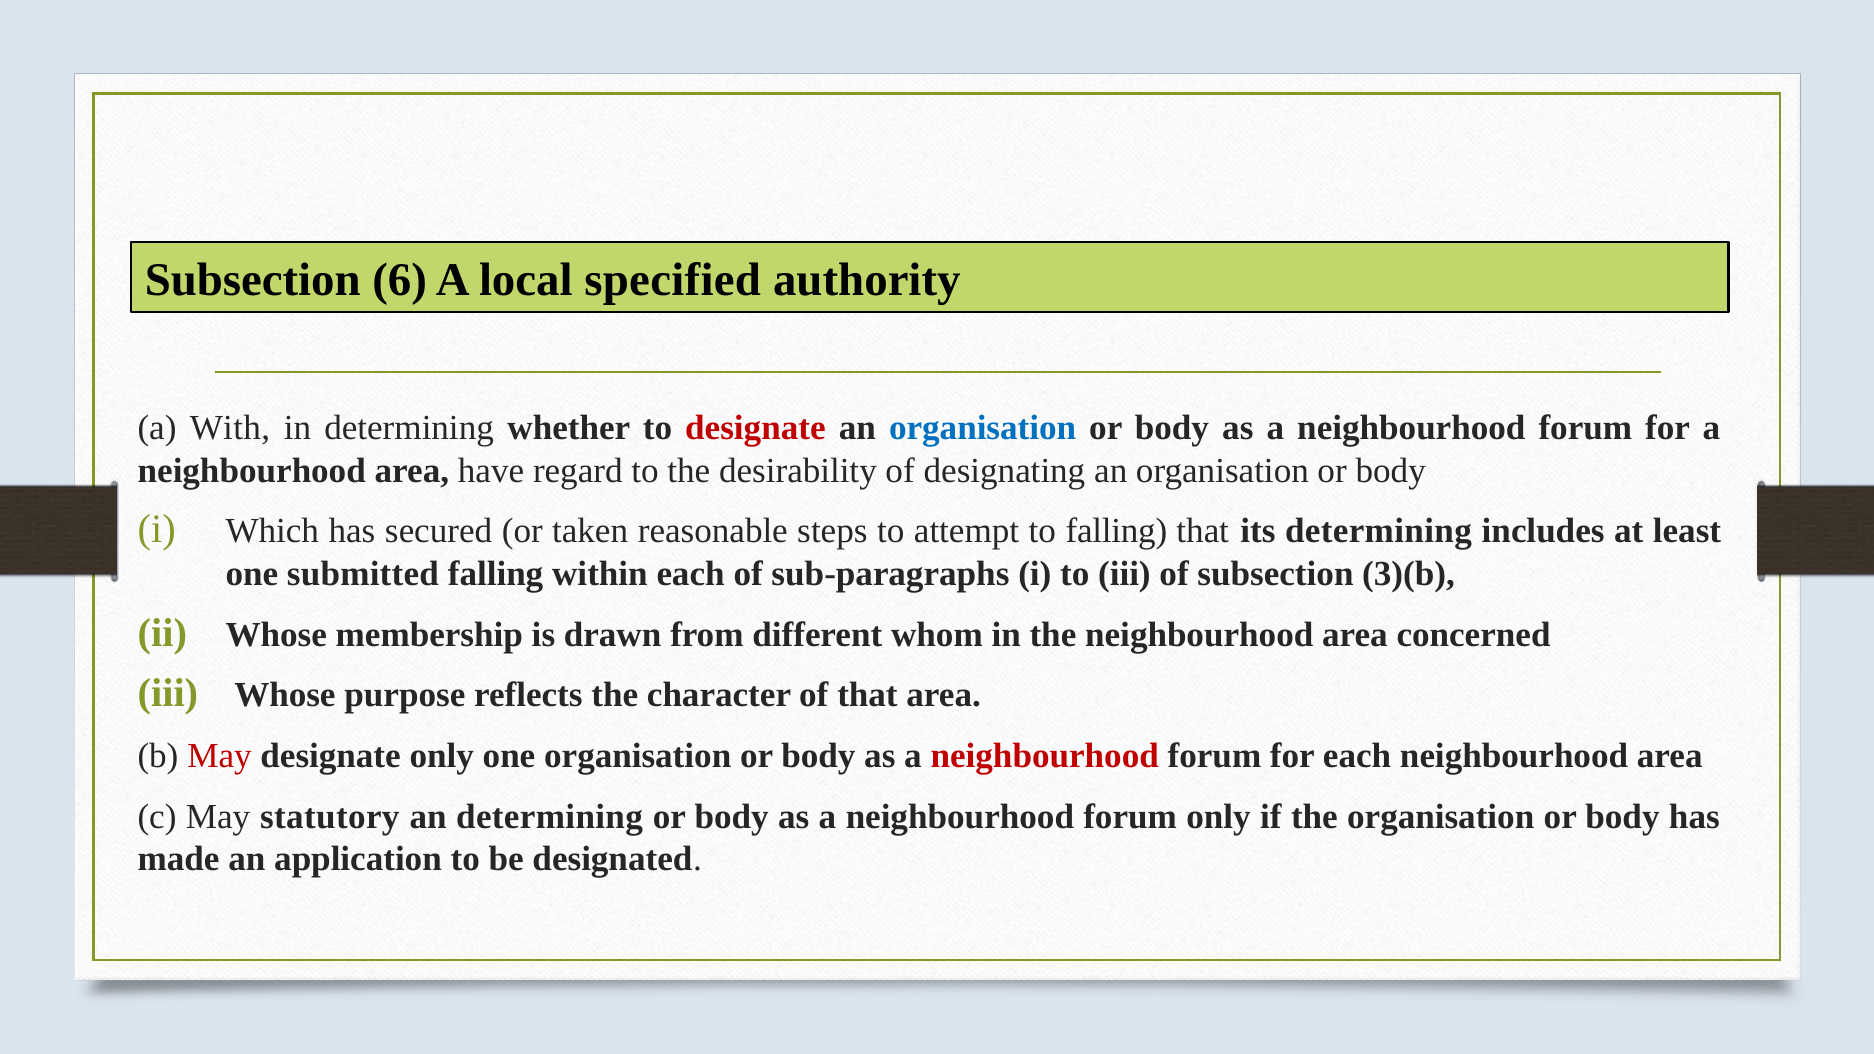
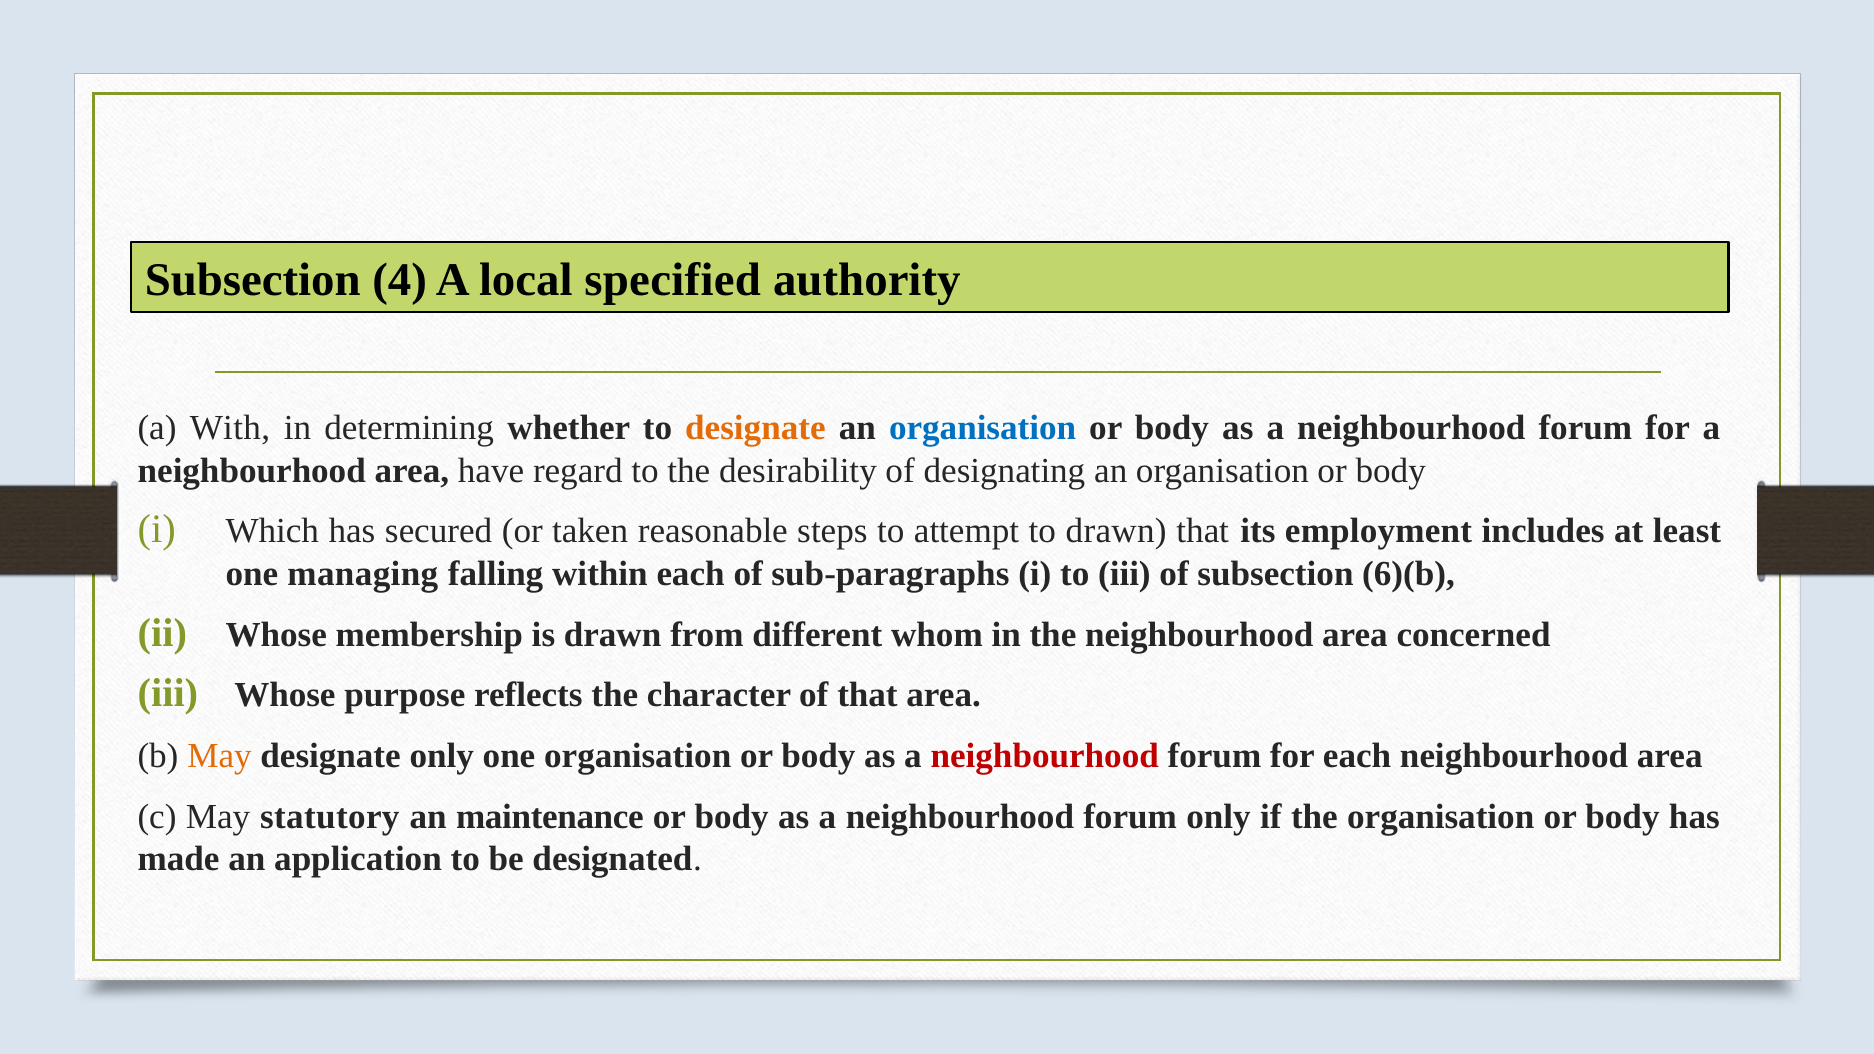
6: 6 -> 4 (400, 280)
designate colour: red -> orange (755, 428)
to falling: falling -> drawn (1116, 531)
its determining: determining -> employment (1379, 531)
submitted: submitted -> managing (363, 574)
3)(b: 3)(b -> 6)(b (1409, 574)
May colour: red -> orange (219, 756)
an determining: determining -> maintenance (550, 817)
